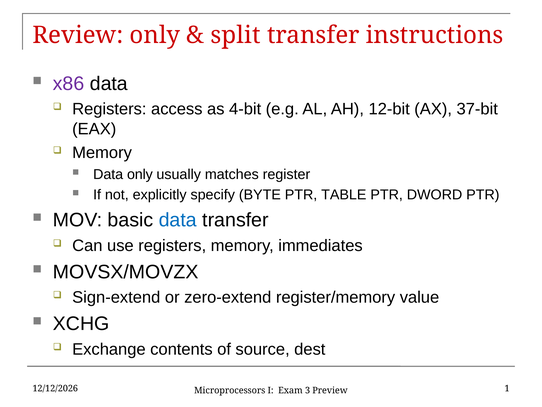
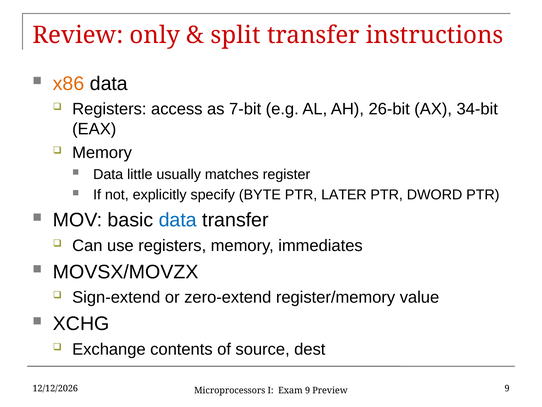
x86 colour: purple -> orange (69, 84)
4-bit: 4-bit -> 7-bit (245, 109)
12-bit: 12-bit -> 26-bit (389, 109)
37-bit: 37-bit -> 34-bit (477, 109)
Data only: only -> little (140, 174)
TABLE: TABLE -> LATER (344, 195)
Exam 3: 3 -> 9 (308, 390)
Preview 1: 1 -> 9 (507, 388)
